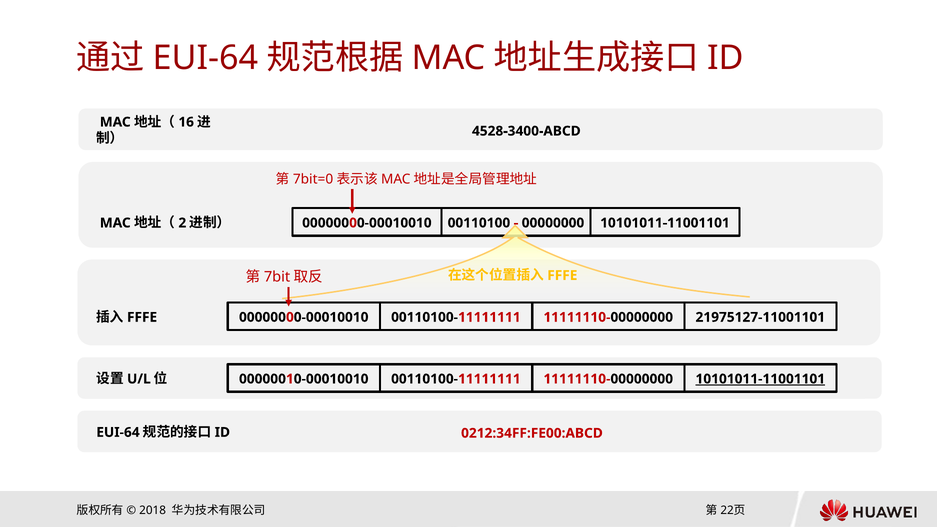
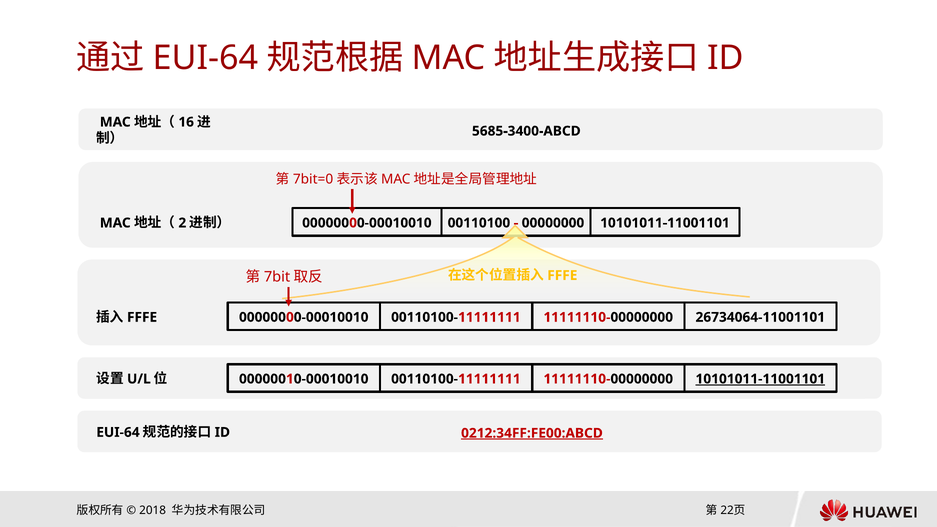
4528-3400-ABCD: 4528-3400-ABCD -> 5685-3400-ABCD (526, 131)
21975127-11001101: 21975127-11001101 -> 26734064-11001101 (760, 317)
0212:34FF:FE00:ABCD underline: none -> present (532, 433)
